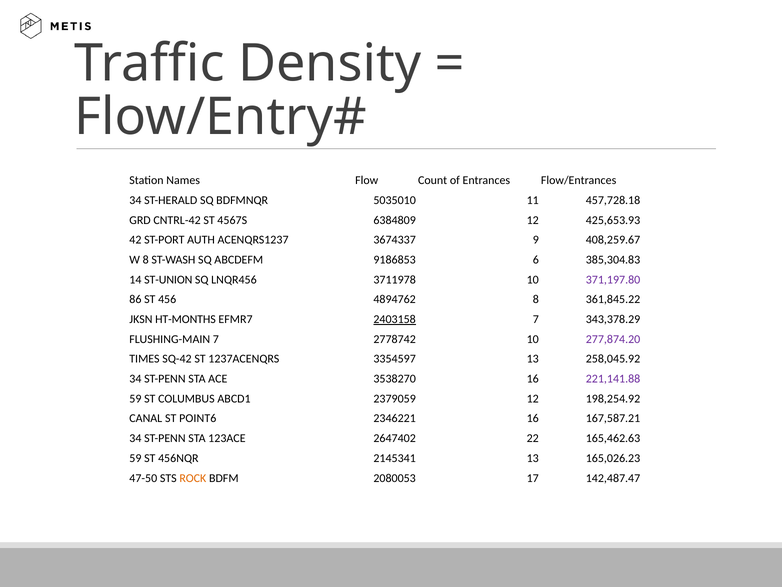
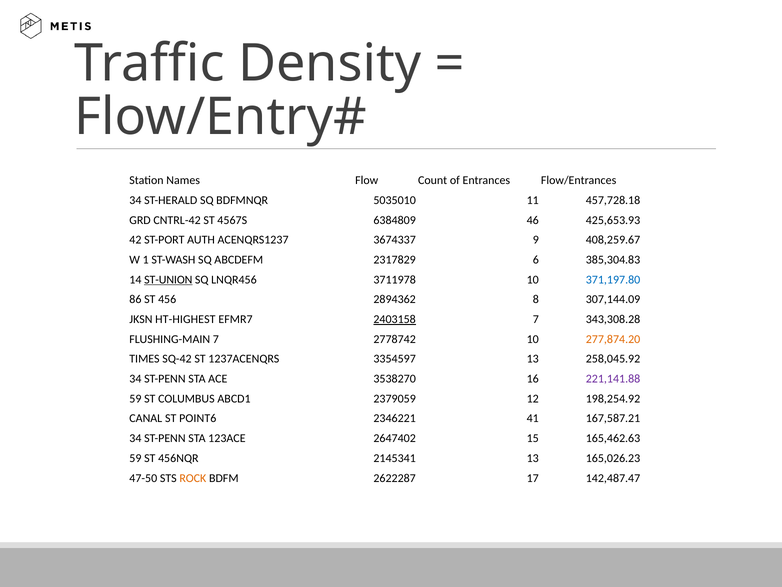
6384809 12: 12 -> 46 (533, 220)
W 8: 8 -> 1 (146, 260)
9186853: 9186853 -> 2317829 (395, 260)
ST-UNION underline: none -> present (168, 279)
371,197.80 colour: purple -> blue (613, 279)
4894762: 4894762 -> 2894362 (395, 299)
361,845.22: 361,845.22 -> 307,144.09 (613, 299)
HT-MONTHS: HT-MONTHS -> HT-HIGHEST (185, 319)
343,378.29: 343,378.29 -> 343,308.28 (613, 319)
277,874.20 colour: purple -> orange (613, 339)
2346221 16: 16 -> 41 (533, 418)
22: 22 -> 15 (533, 438)
2080053: 2080053 -> 2622287 (395, 478)
